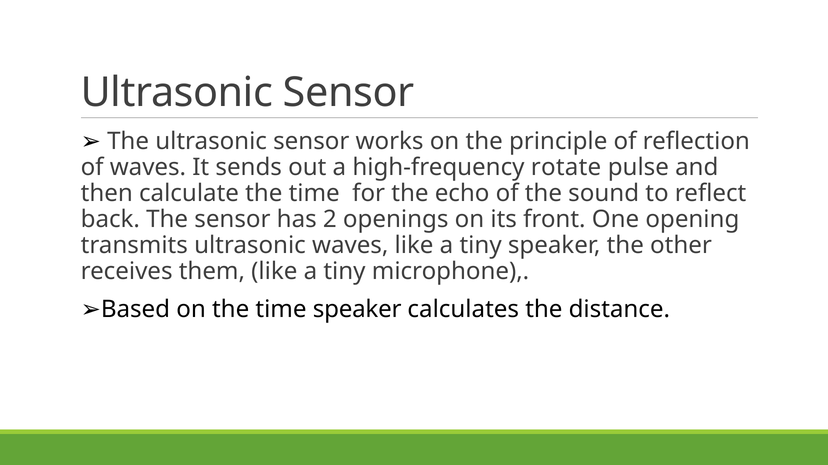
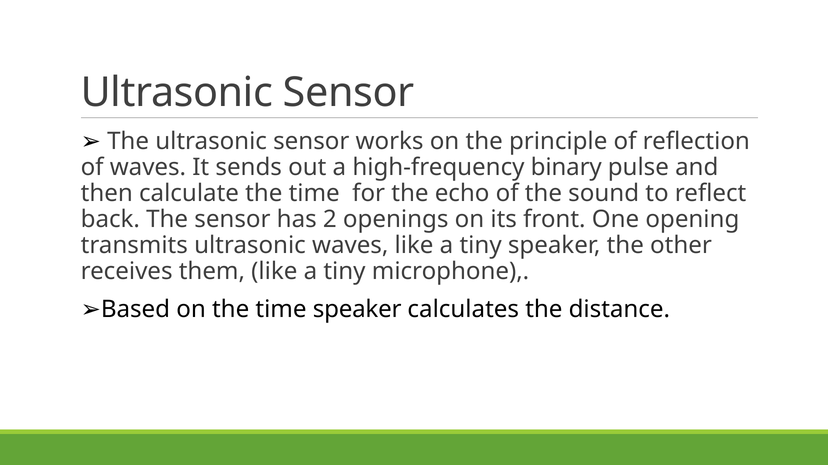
rotate: rotate -> binary (566, 167)
